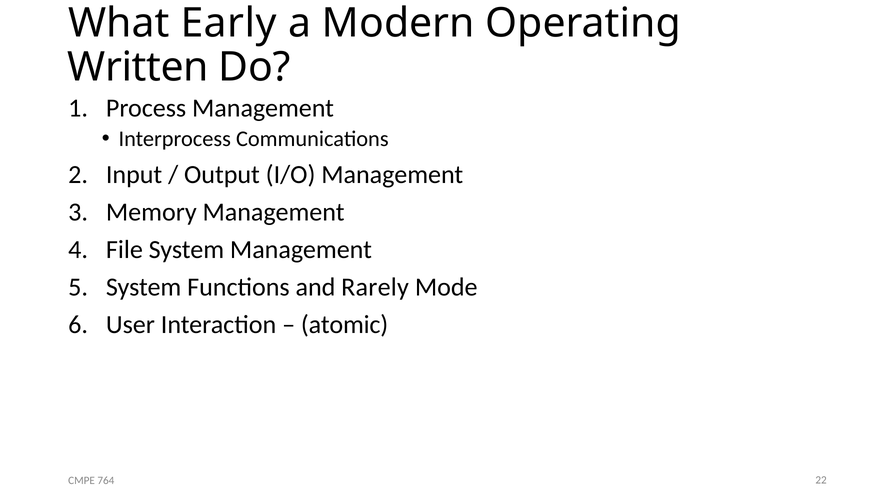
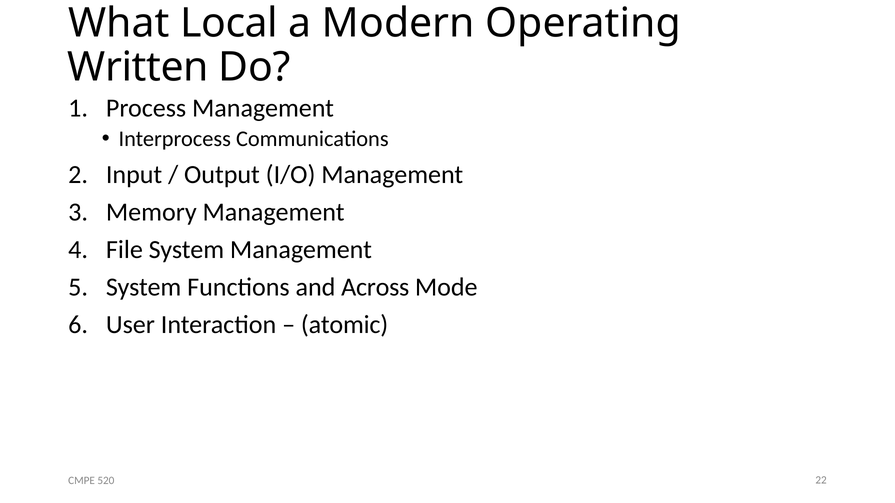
Early: Early -> Local (229, 23)
Rarely: Rarely -> Across (375, 287)
764: 764 -> 520 (106, 481)
